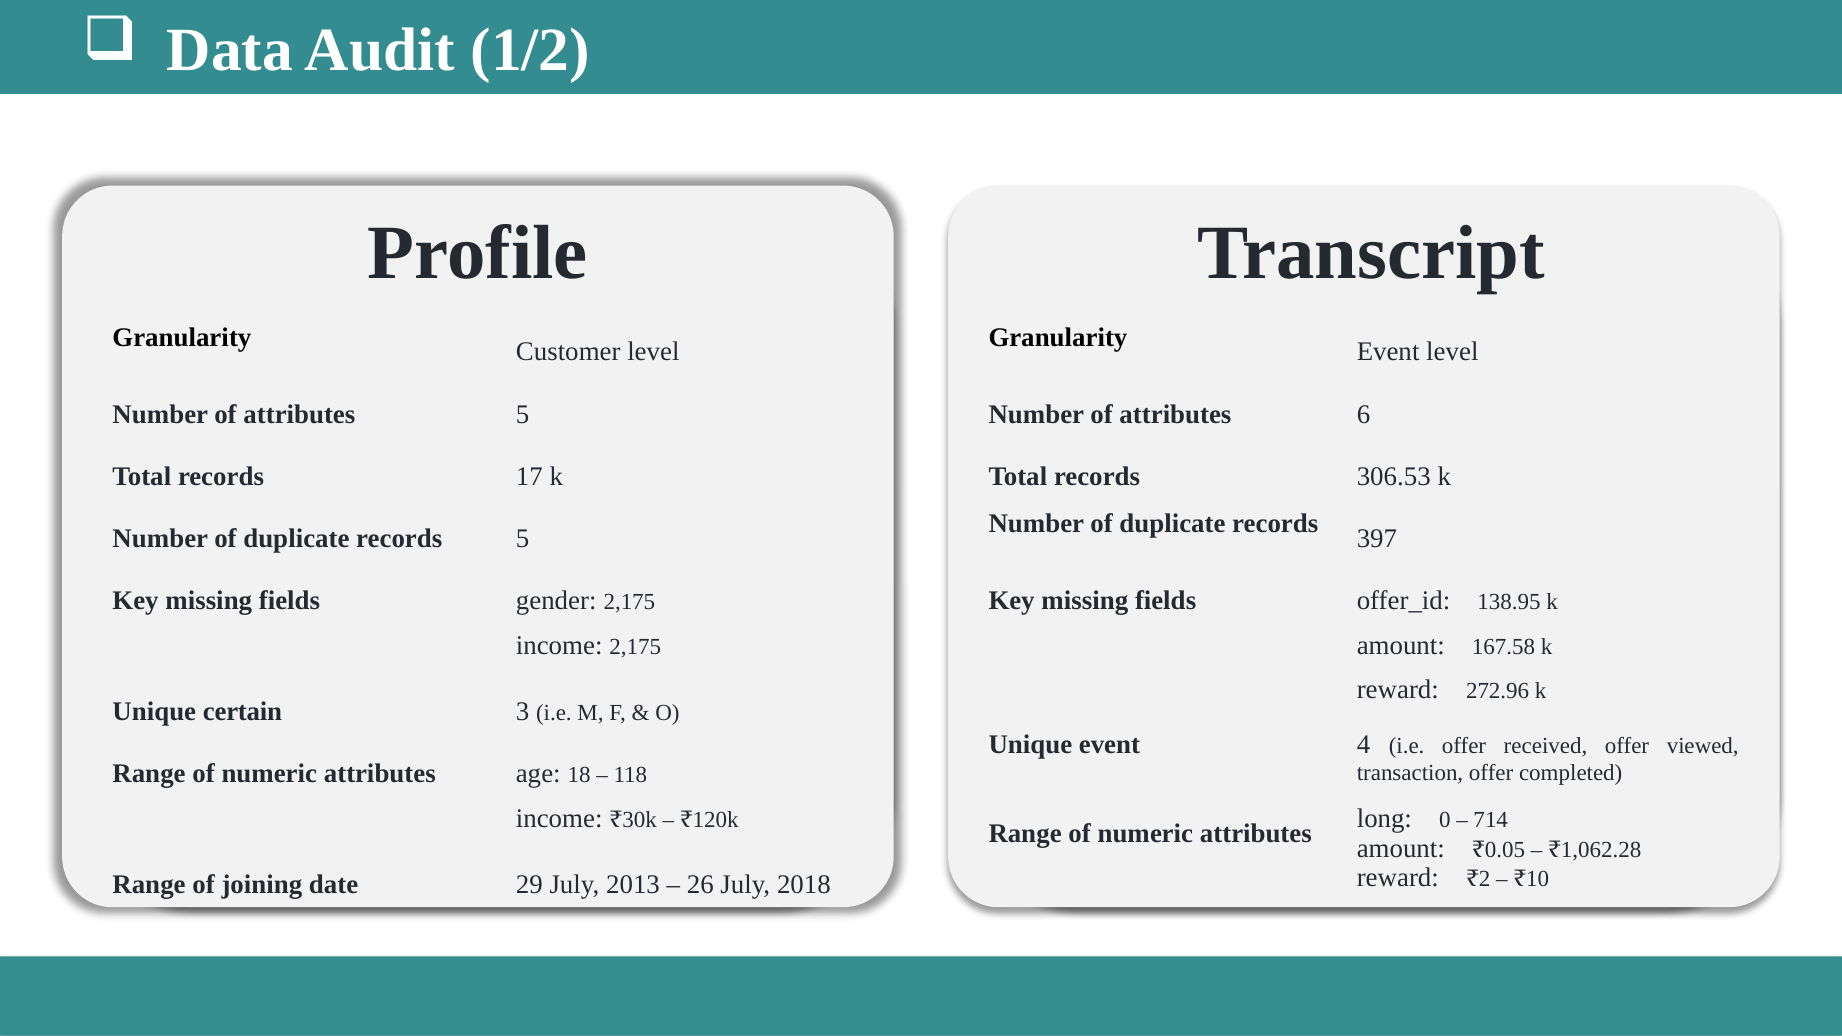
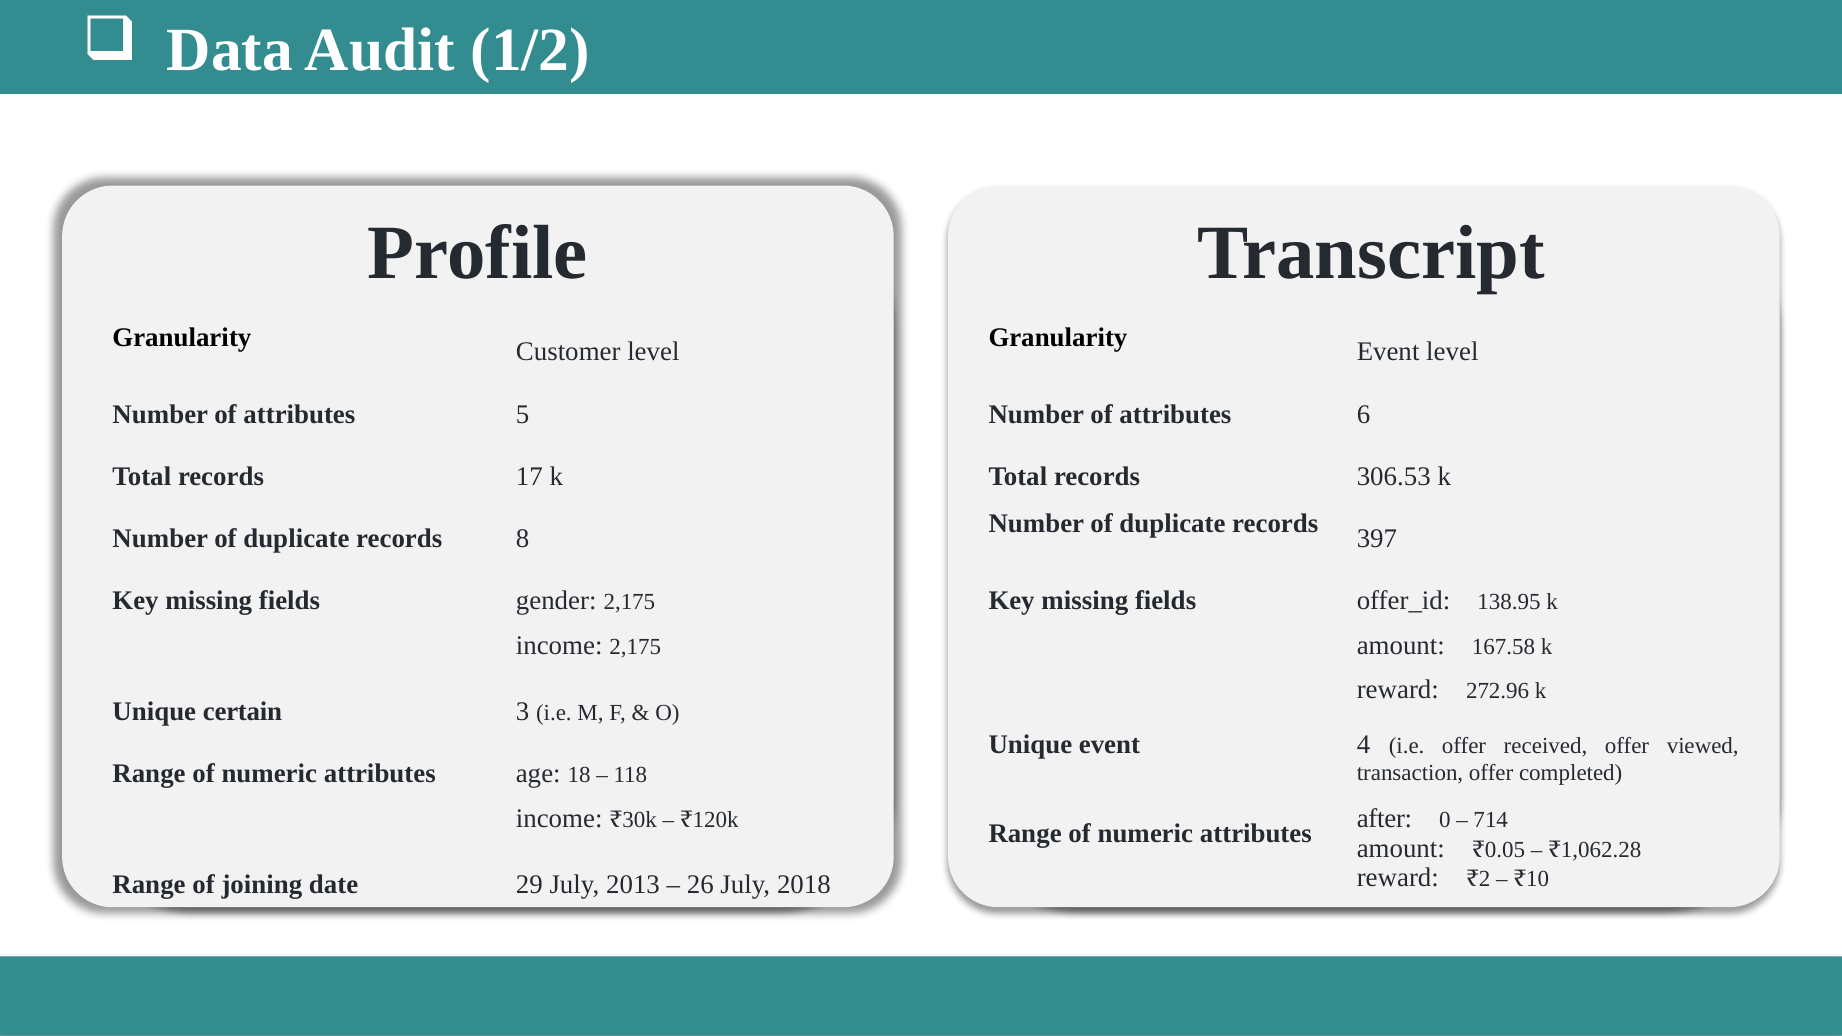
records 5: 5 -> 8 (523, 539)
long: long -> after (1384, 819)
